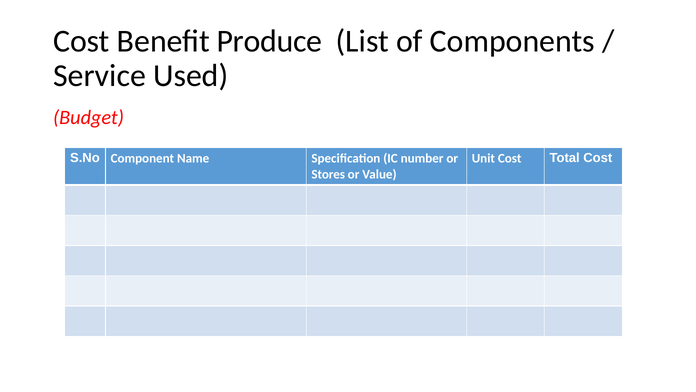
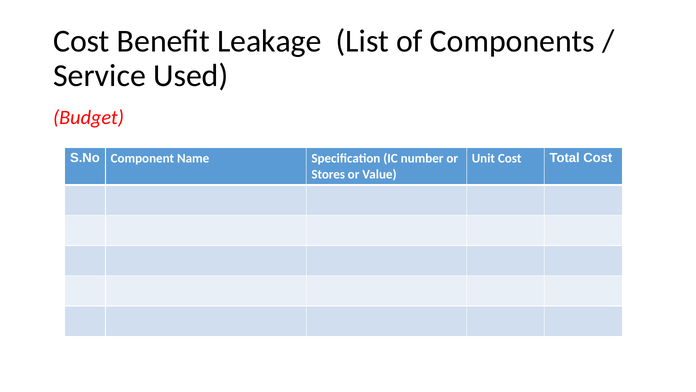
Produce: Produce -> Leakage (269, 41)
